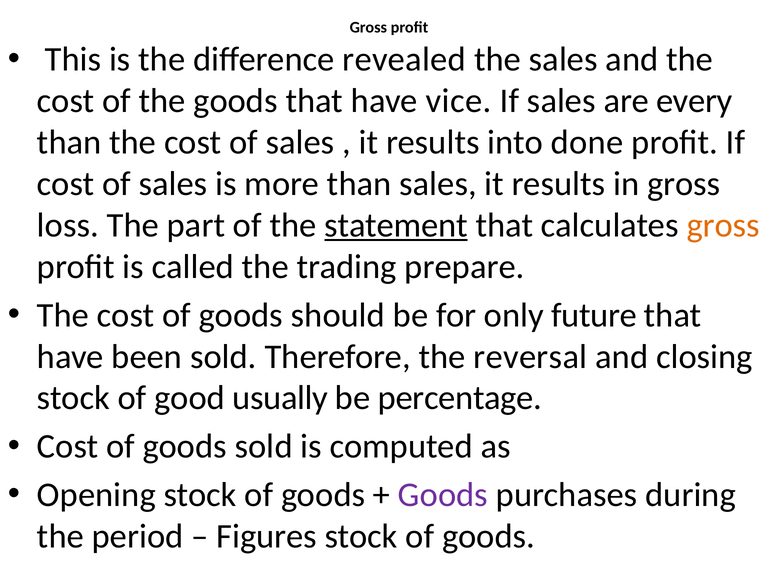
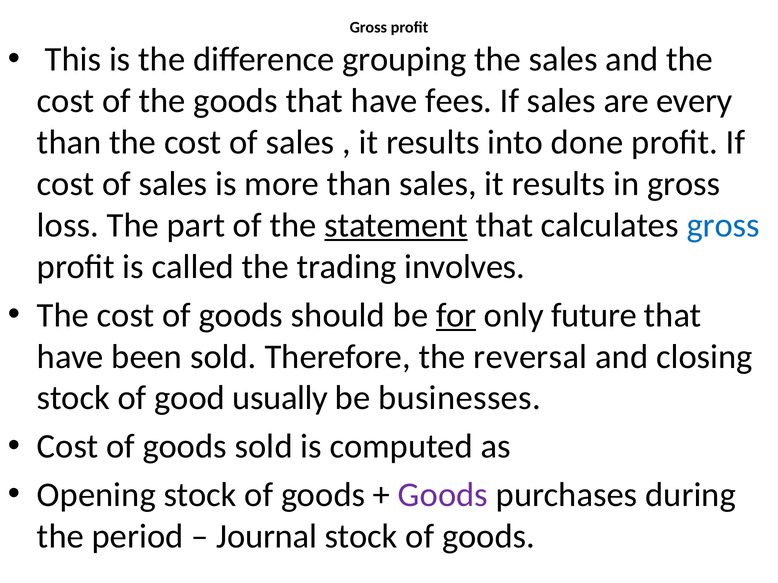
revealed: revealed -> grouping (404, 59)
vice: vice -> fees (459, 101)
gross colour: orange -> blue (723, 225)
prepare: prepare -> involves (465, 267)
for underline: none -> present (456, 315)
percentage: percentage -> businesses (460, 398)
Figures: Figures -> Journal (267, 537)
